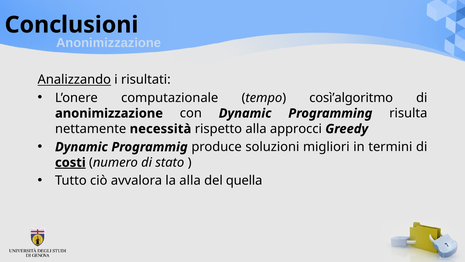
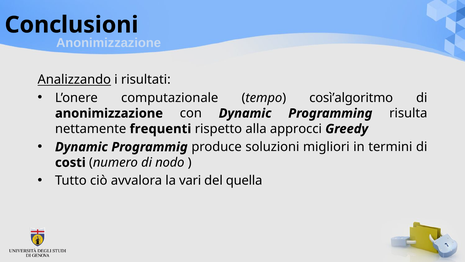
necessità: necessità -> frequenti (160, 129)
costi underline: present -> none (70, 162)
stato: stato -> nodo (170, 162)
la alla: alla -> vari (190, 180)
